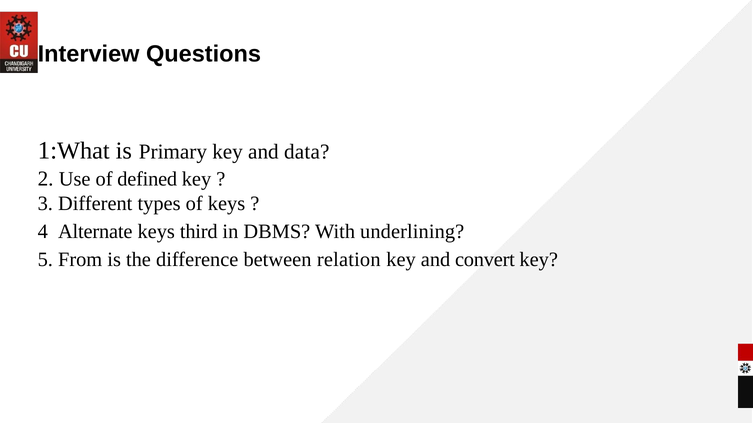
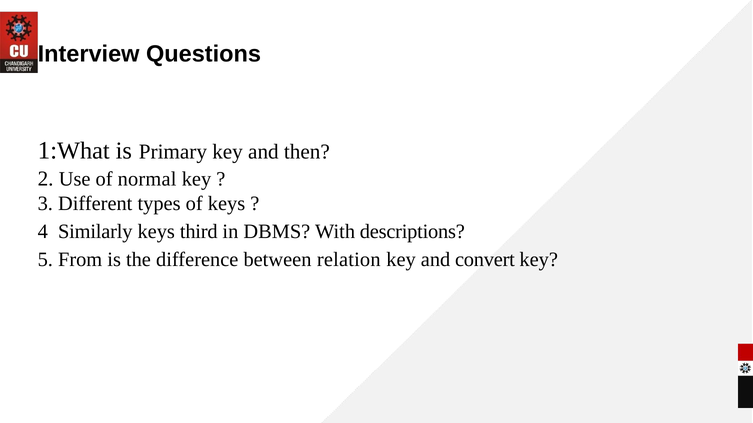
data: data -> then (307, 152)
defined: defined -> normal (147, 179)
Alternate: Alternate -> Similarly (95, 232)
underlining: underlining -> descriptions (412, 232)
